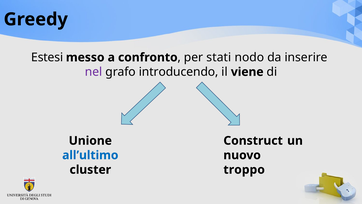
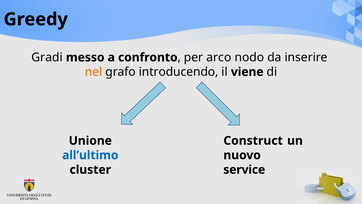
Estesi: Estesi -> Gradi (47, 57)
stati: stati -> arco (219, 57)
nel colour: purple -> orange (94, 72)
troppo: troppo -> service (244, 169)
